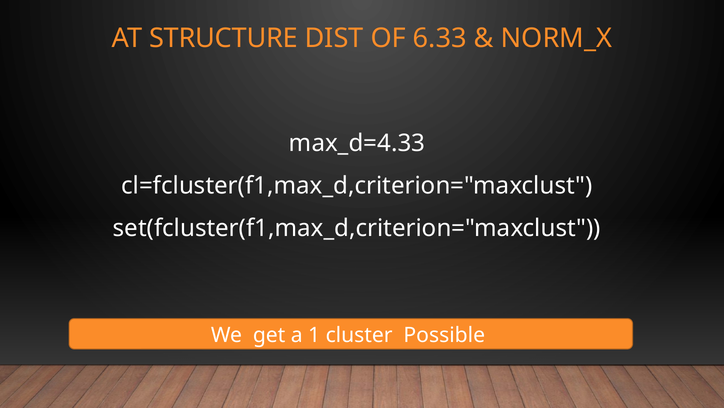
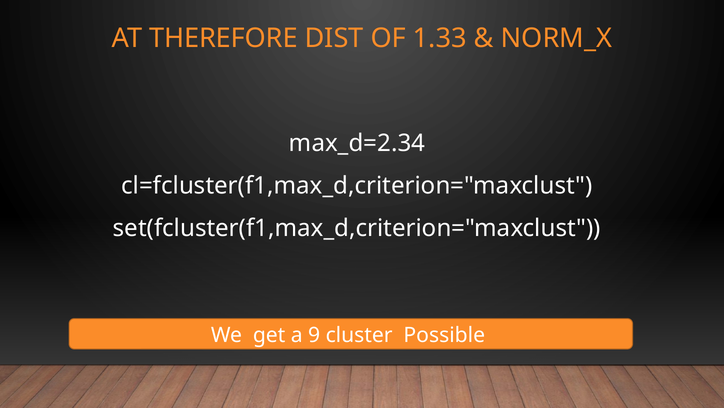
STRUCTURE: STRUCTURE -> THEREFORE (223, 38)
6.33: 6.33 -> 1.33 (440, 38)
max_d=4.33: max_d=4.33 -> max_d=2.34 (357, 143)
1: 1 -> 9 (314, 335)
